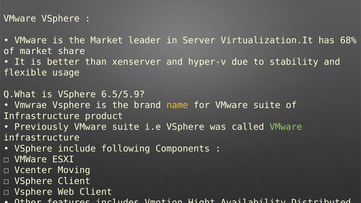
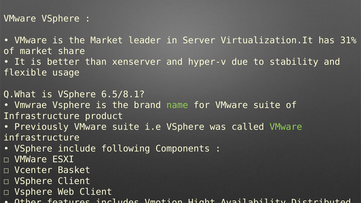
68%: 68% -> 31% (348, 40)
6.5/5.9: 6.5/5.9 -> 6.5/8.1 (123, 94)
name colour: yellow -> light green (177, 105)
Moving: Moving -> Basket (74, 170)
